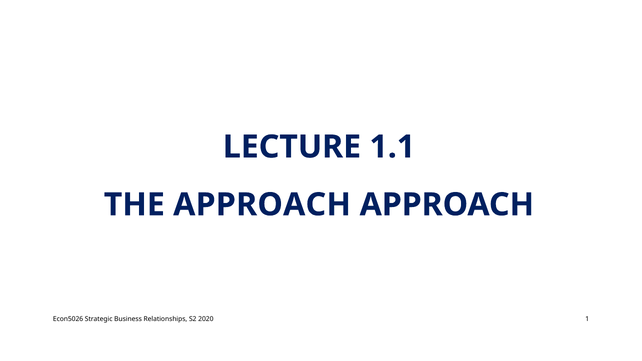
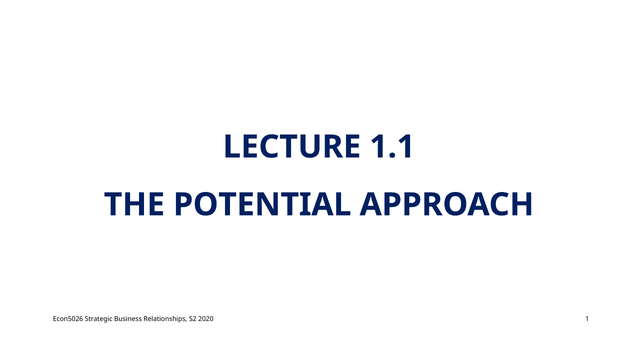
THE APPROACH: APPROACH -> POTENTIAL (262, 205)
